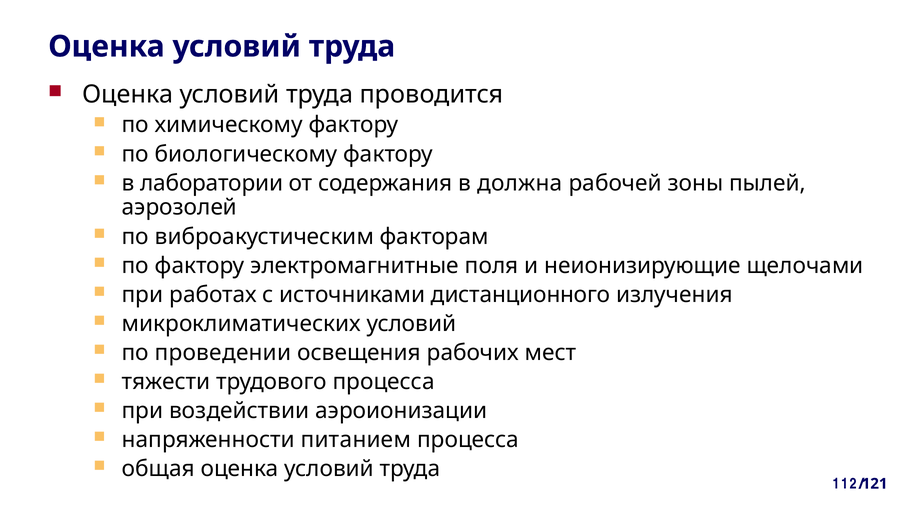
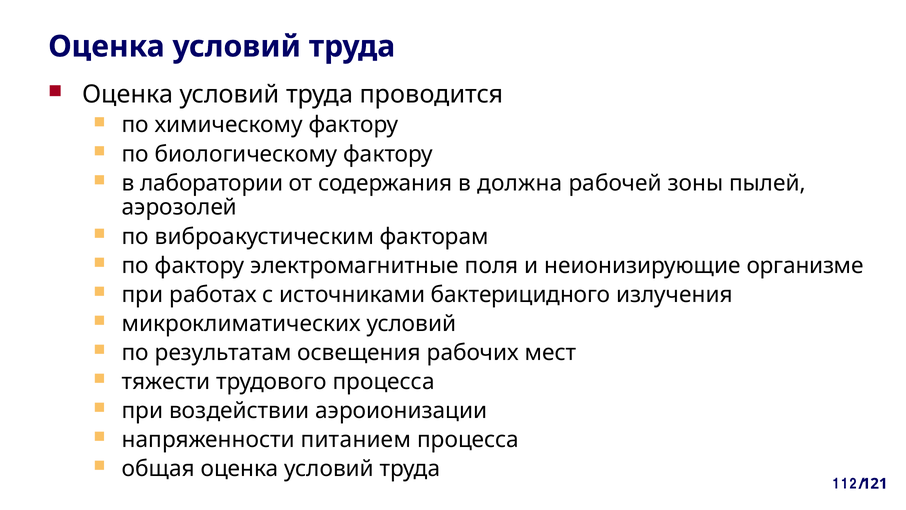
щелочами: щелочами -> организме (805, 265)
дистанционного: дистанционного -> бактерицидного (521, 294)
проведении: проведении -> результатам (223, 352)
